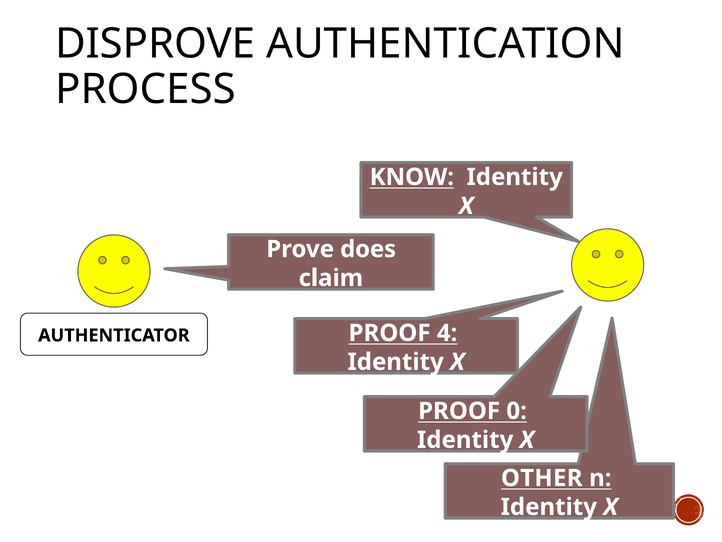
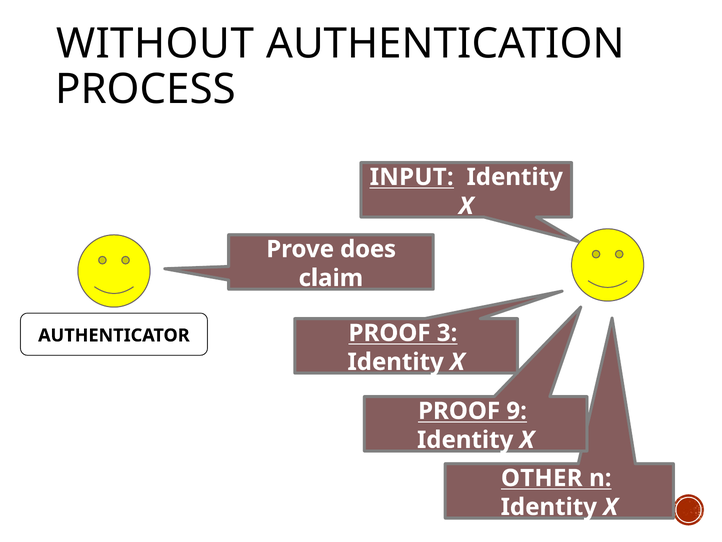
DISPROVE: DISPROVE -> WITHOUT (155, 44)
KNOW: KNOW -> INPUT (412, 177)
4: 4 -> 3 (447, 333)
0: 0 -> 9 (517, 411)
